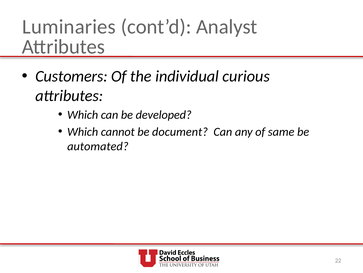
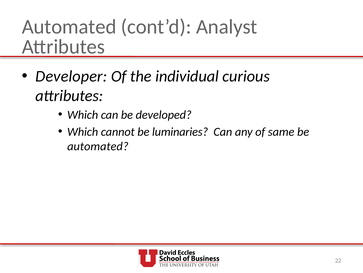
Luminaries: Luminaries -> Automated (69, 27)
Customers: Customers -> Developer (71, 76)
document: document -> luminaries (180, 132)
